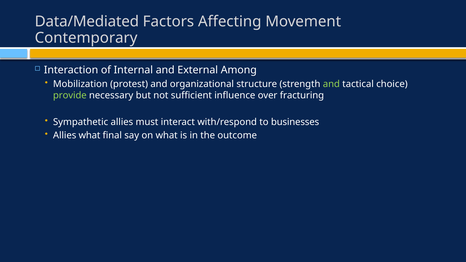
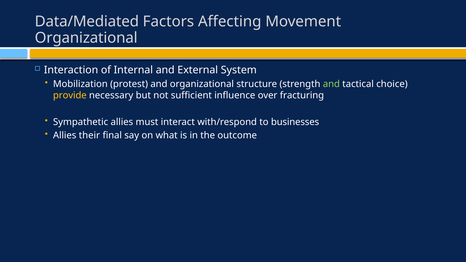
Contemporary: Contemporary -> Organizational (86, 38)
Among: Among -> System (239, 70)
provide colour: light green -> yellow (70, 95)
Allies what: what -> their (89, 135)
